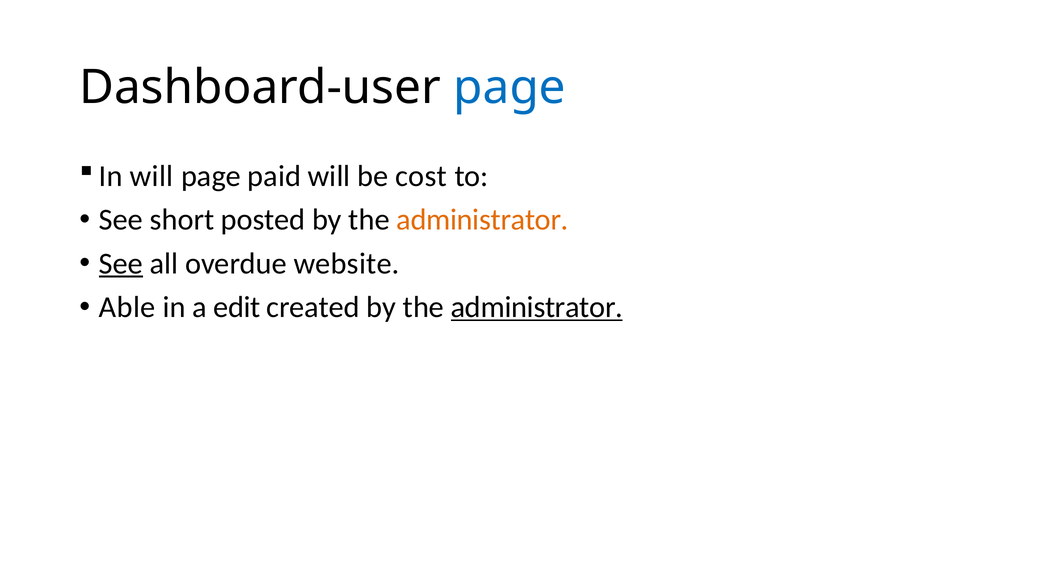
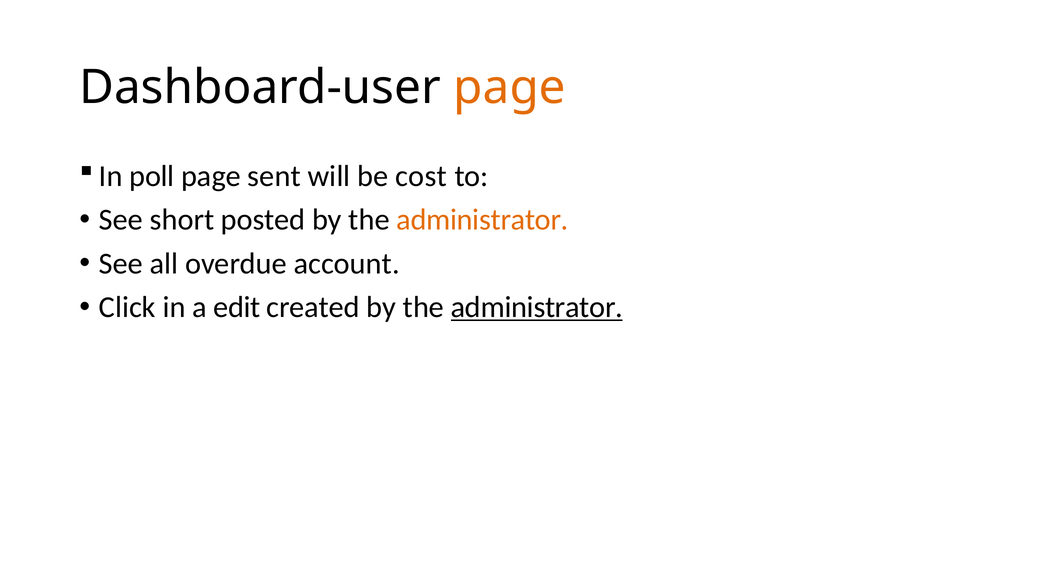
page colour: blue -> orange (510, 88)
In will: will -> poll (152, 176)
paid: paid -> sent (274, 176)
See underline: present -> none (121, 264)
website: website -> account (347, 264)
Able: Able -> Click (127, 307)
